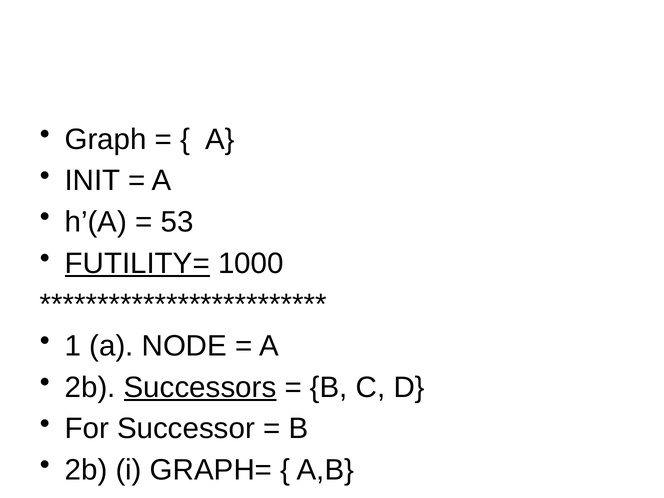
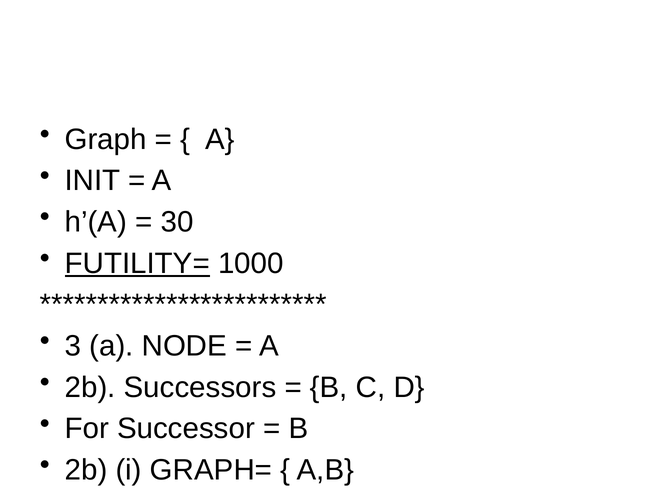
53: 53 -> 30 (177, 222)
1: 1 -> 3 (73, 346)
Successors underline: present -> none (200, 387)
